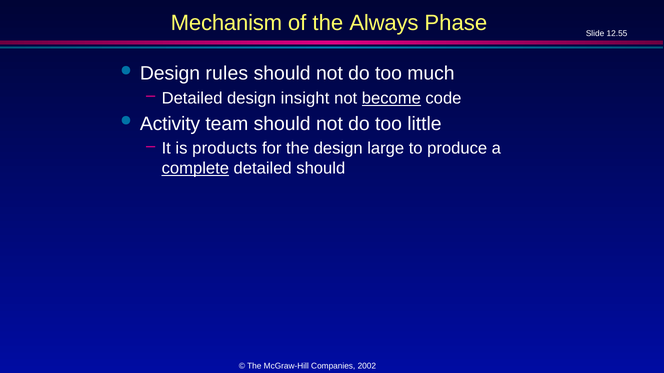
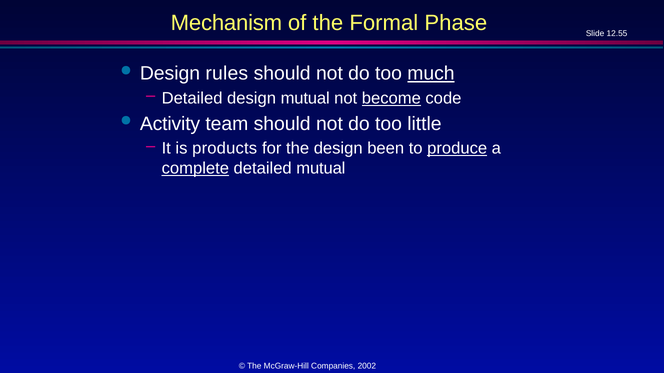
Always: Always -> Formal (384, 23)
much underline: none -> present (431, 74)
design insight: insight -> mutual (305, 98)
large: large -> been (386, 149)
produce underline: none -> present (457, 149)
detailed should: should -> mutual (321, 169)
